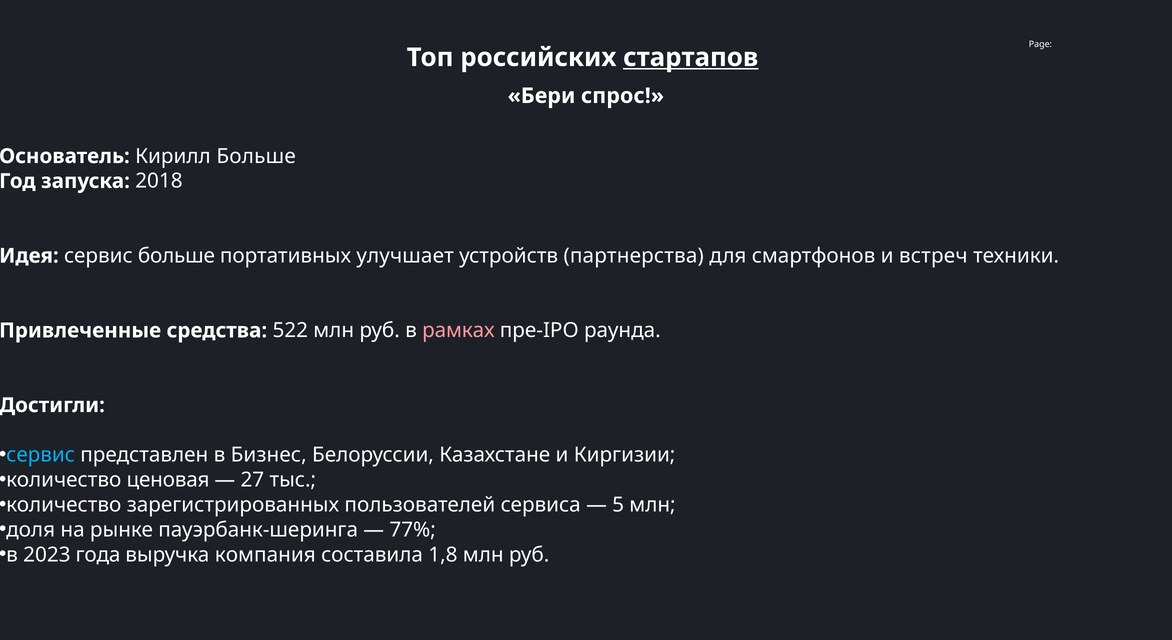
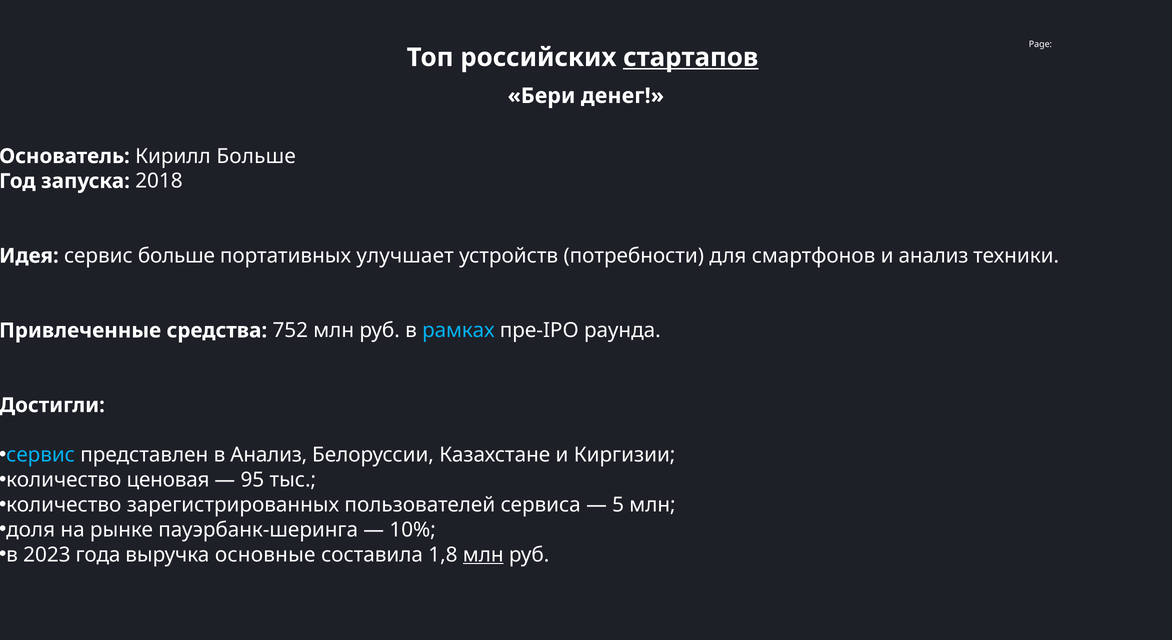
спрос: спрос -> денег (622, 96)
партнерства: партнерства -> потребности (634, 256)
и встреч: встреч -> анализ (934, 256)
522: 522 -> 752 (290, 330)
рамках colour: pink -> light blue (458, 330)
в Бизнес: Бизнес -> Анализ (269, 455)
27: 27 -> 95 (252, 479)
77%: 77% -> 10% (413, 529)
компания: компания -> основные (265, 554)
млн underline: none -> present (483, 554)
